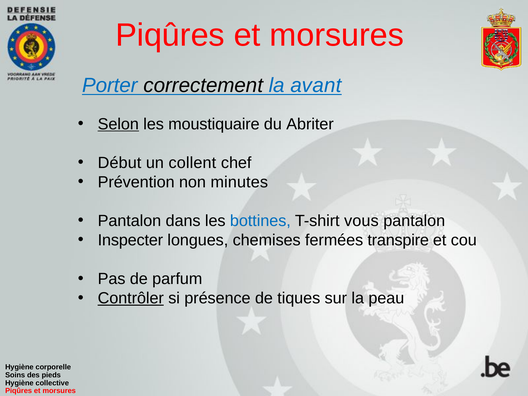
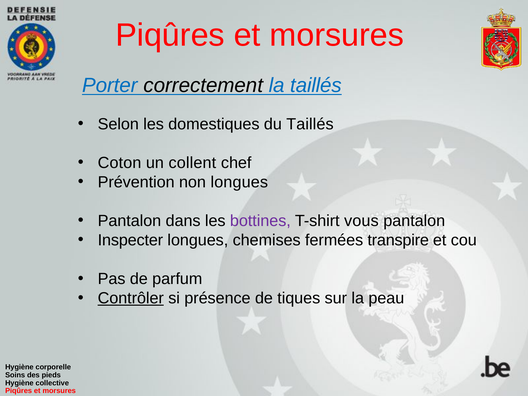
la avant: avant -> taillés (316, 85)
Selon underline: present -> none (118, 124)
moustiquaire: moustiquaire -> domestiques (214, 124)
du Abriter: Abriter -> Taillés (310, 124)
Début: Début -> Coton (120, 163)
non minutes: minutes -> longues (239, 182)
bottines colour: blue -> purple (260, 221)
